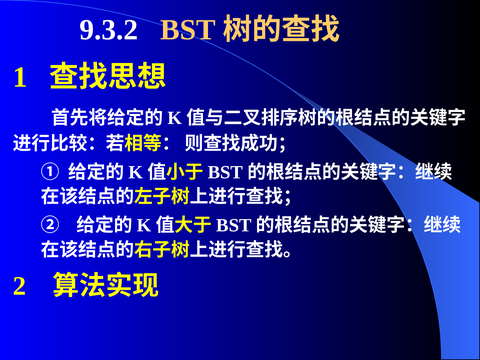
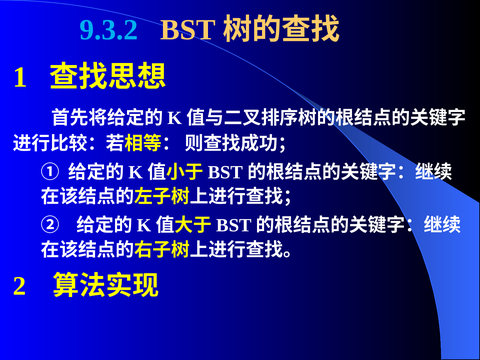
9.3.2 colour: white -> light blue (109, 30)
